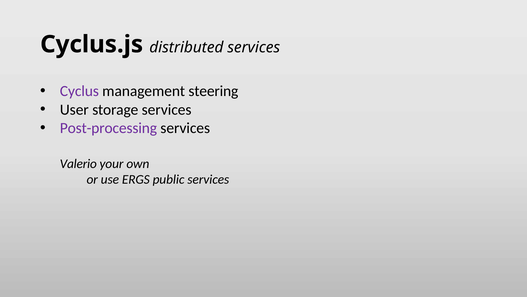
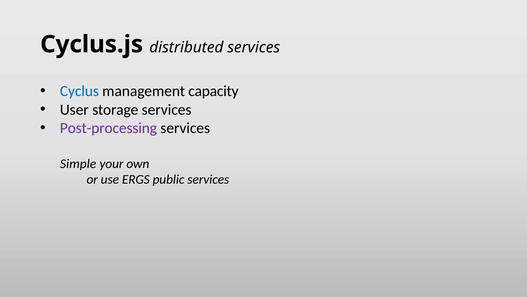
Cyclus colour: purple -> blue (79, 91)
steering: steering -> capacity (213, 91)
Valerio: Valerio -> Simple (78, 163)
